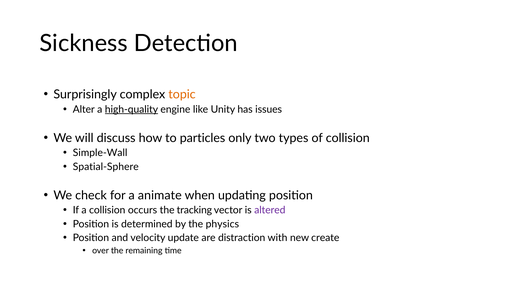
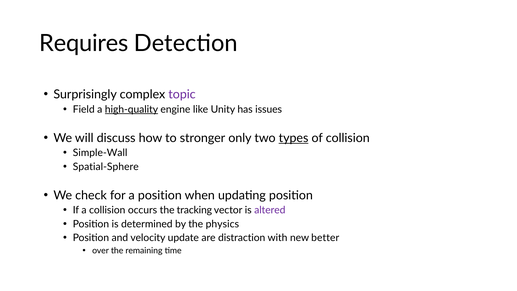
Sickness: Sickness -> Requires (84, 43)
topic colour: orange -> purple (182, 94)
Alter: Alter -> Field (84, 109)
particles: particles -> stronger (203, 138)
types underline: none -> present (294, 138)
a animate: animate -> position (160, 195)
create: create -> better (325, 238)
